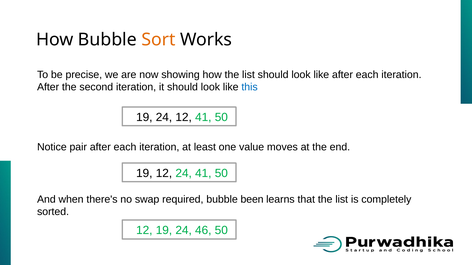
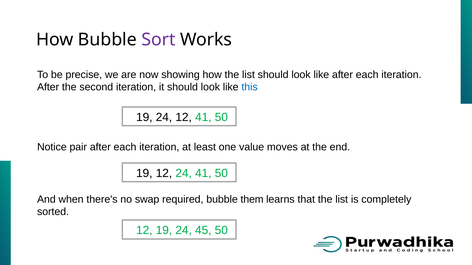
Sort colour: orange -> purple (158, 40)
been: been -> them (252, 200)
46: 46 -> 45 (203, 231)
